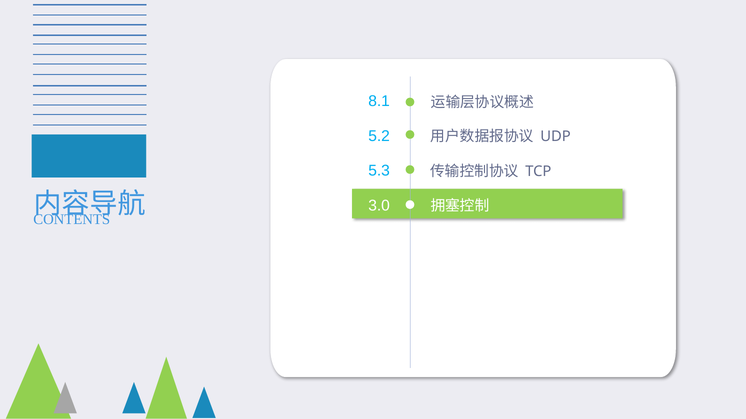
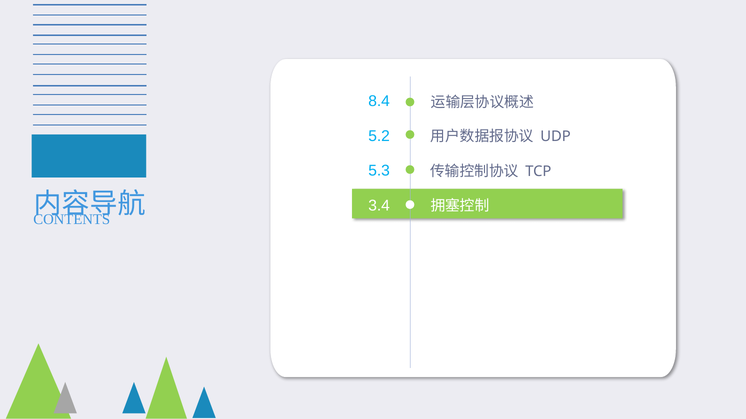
8.1: 8.1 -> 8.4 (379, 101)
3.0: 3.0 -> 3.4 (379, 206)
